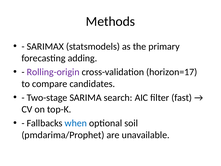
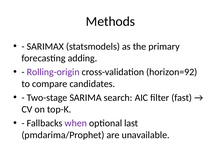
horizon=17: horizon=17 -> horizon=92 (172, 72)
when colour: blue -> purple (76, 123)
soil: soil -> last (131, 123)
